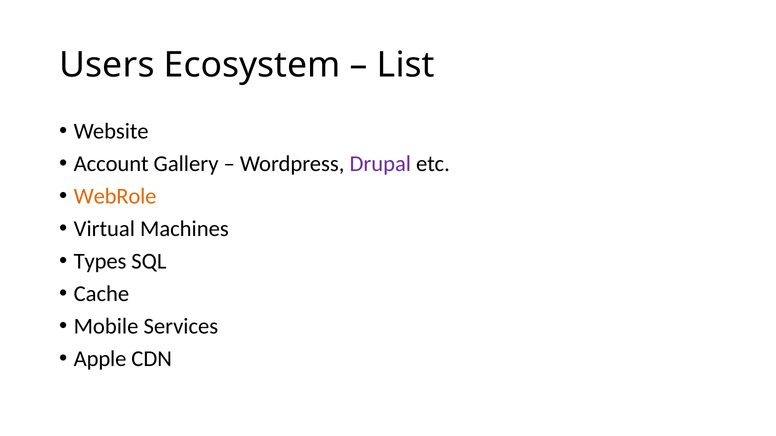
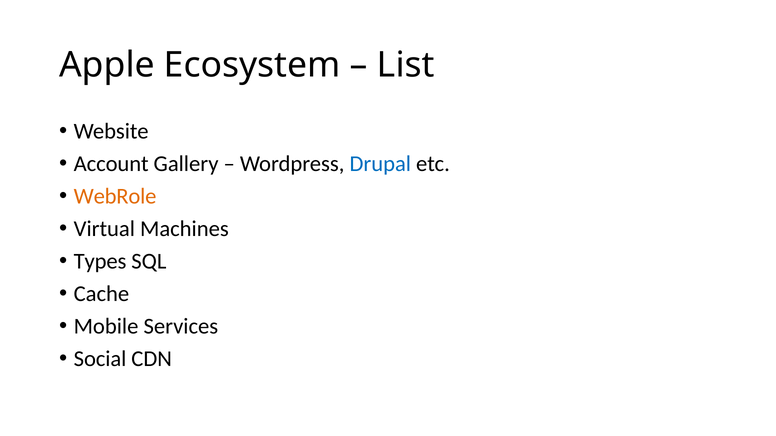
Users: Users -> Apple (107, 65)
Drupal colour: purple -> blue (380, 164)
Apple: Apple -> Social (100, 359)
